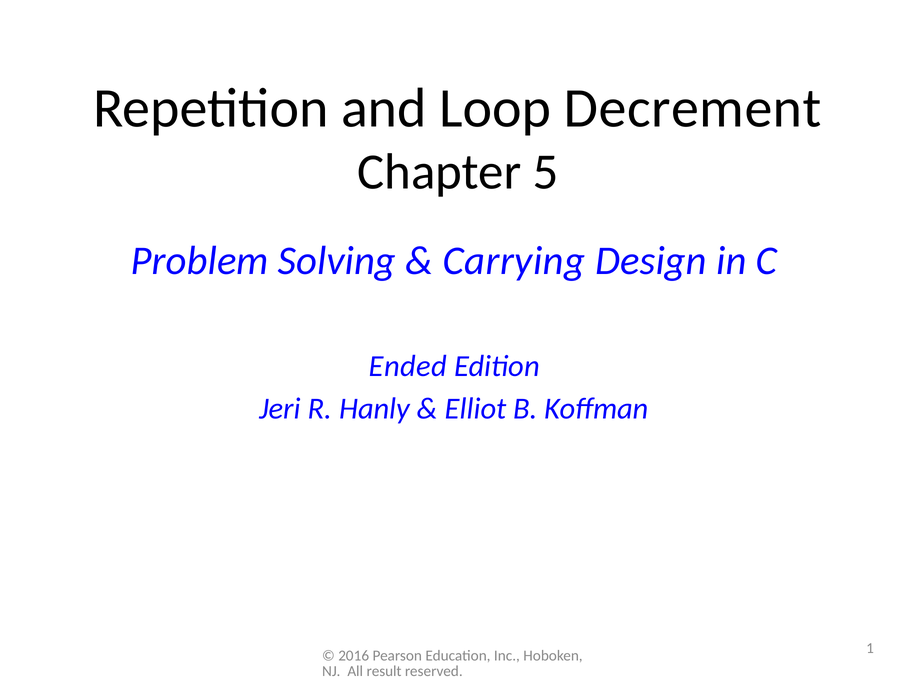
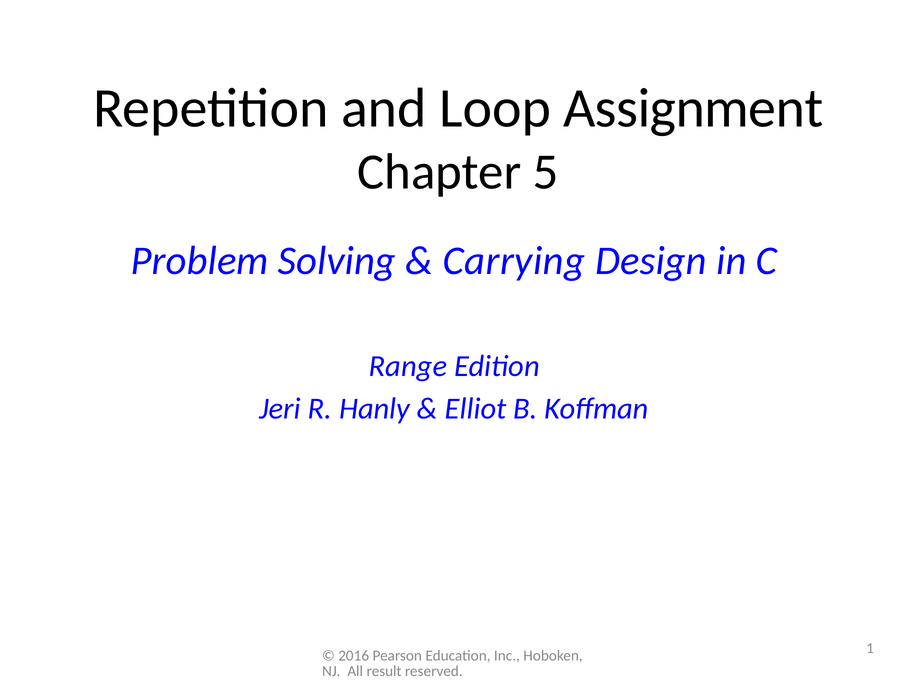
Decrement: Decrement -> Assignment (693, 108)
Ended: Ended -> Range (408, 366)
